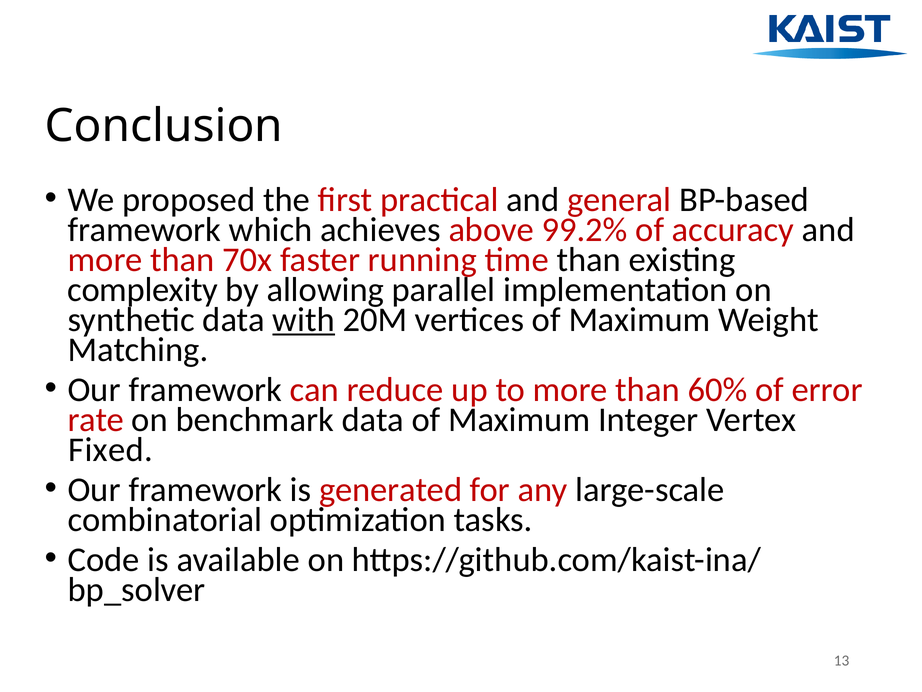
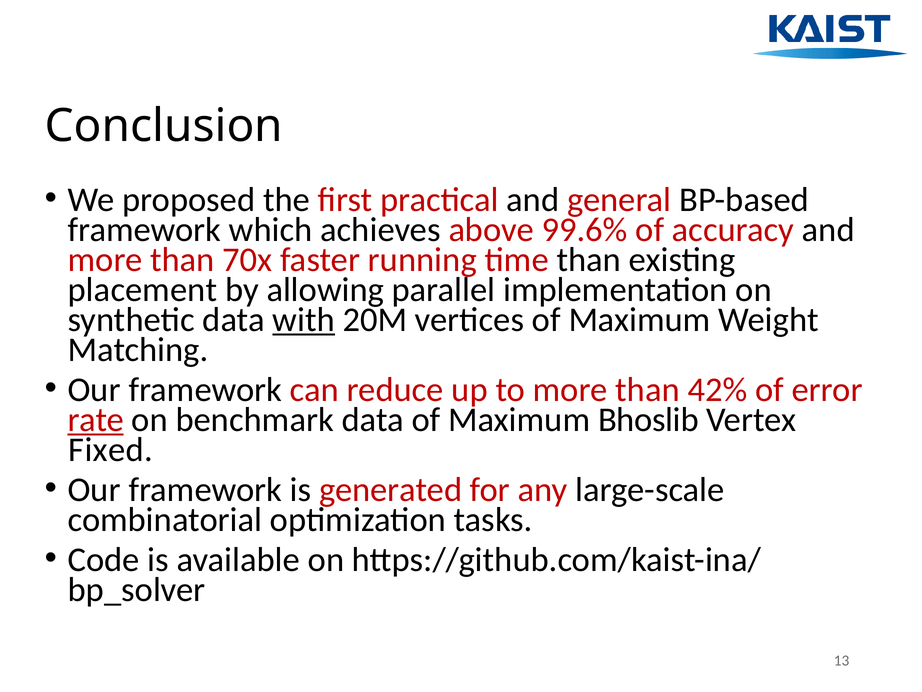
99.2%: 99.2% -> 99.6% (585, 230)
complexity: complexity -> placement (142, 290)
60%: 60% -> 42% (717, 390)
rate underline: none -> present (96, 419)
Integer: Integer -> Bhoslib (648, 419)
